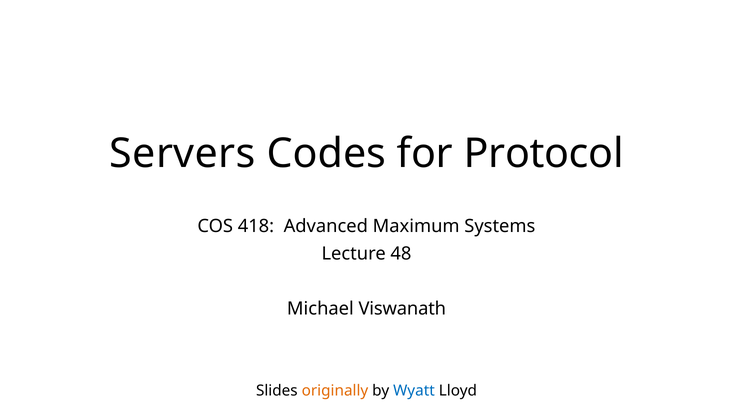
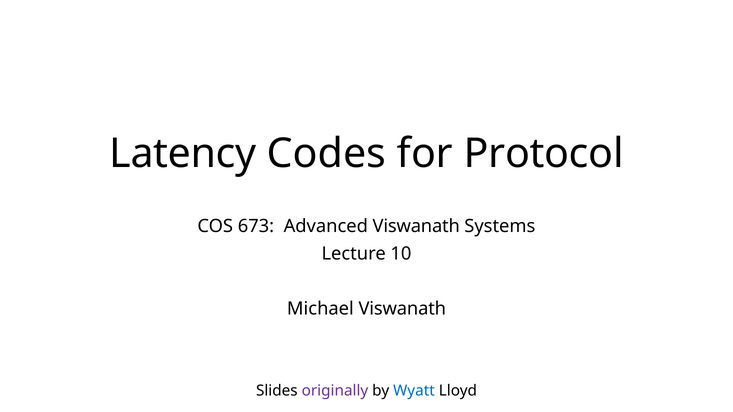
Servers: Servers -> Latency (183, 154)
418: 418 -> 673 (256, 227)
Advanced Maximum: Maximum -> Viswanath (416, 227)
48: 48 -> 10 (401, 254)
originally colour: orange -> purple (335, 391)
